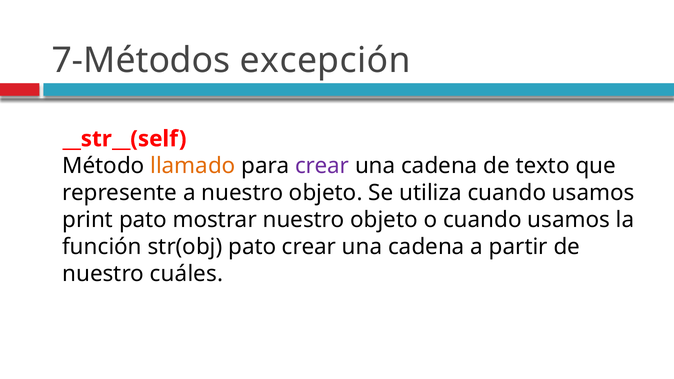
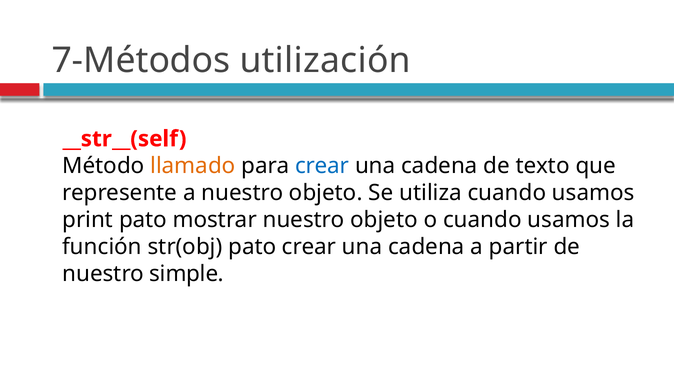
excepción: excepción -> utilización (325, 61)
crear colour: purple -> blue (322, 166)
cuáles: cuáles -> simple (187, 274)
